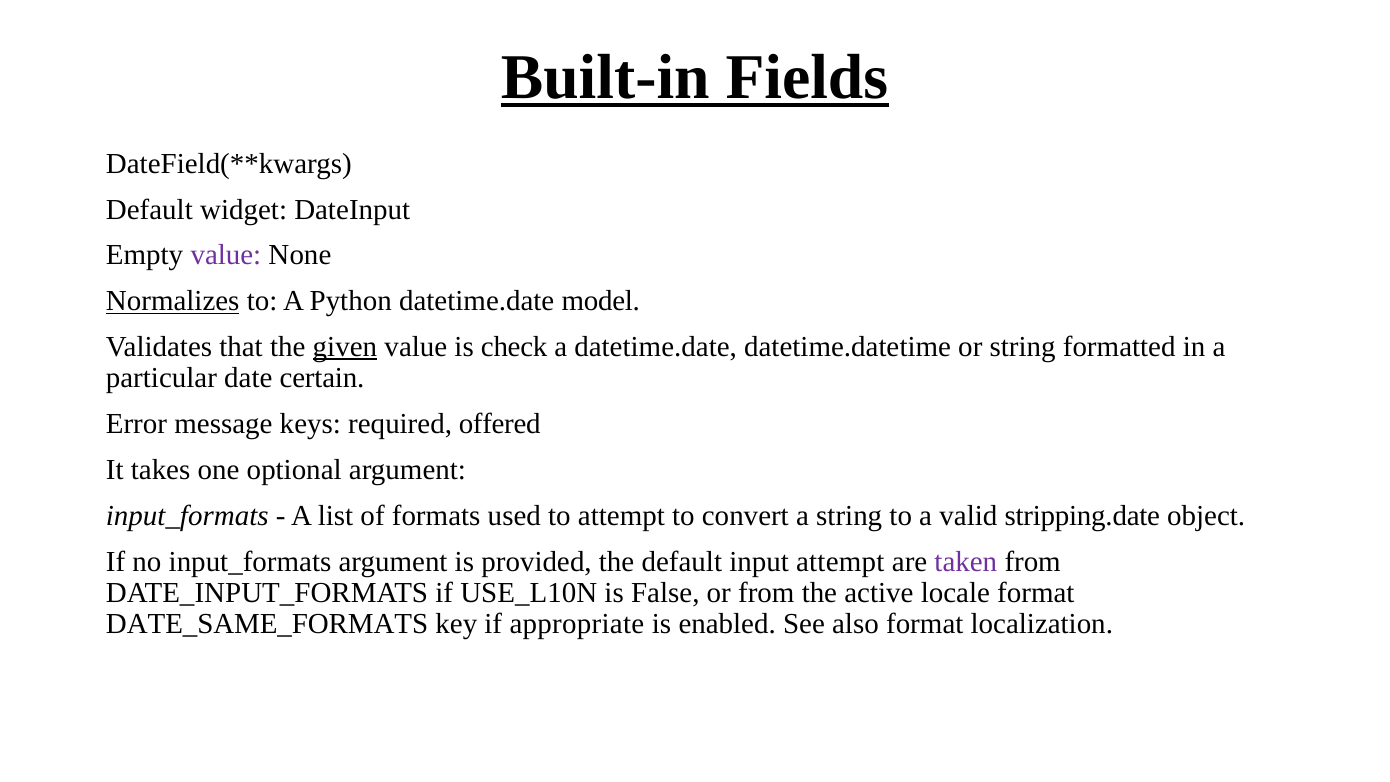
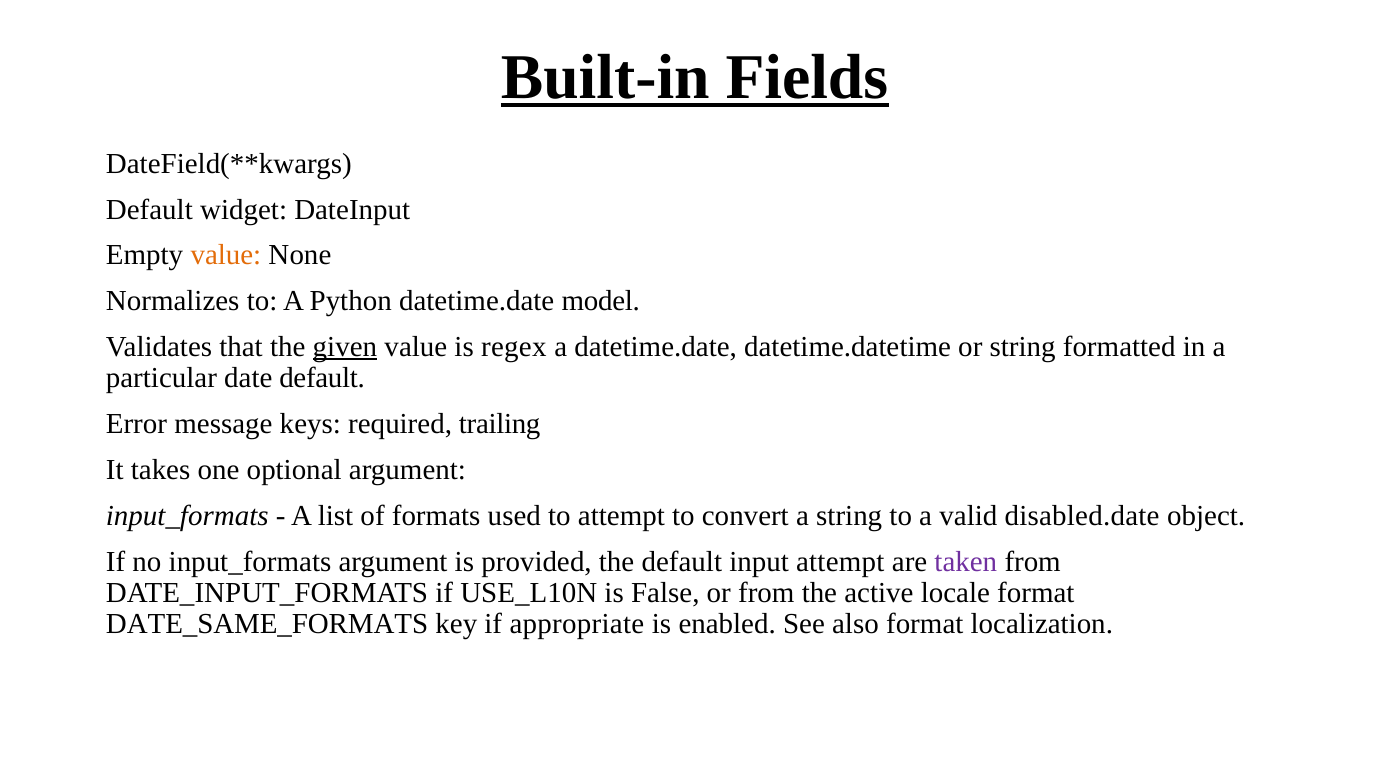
value colour: purple -> orange (226, 255)
Normalizes underline: present -> none (173, 301)
check: check -> regex (514, 347)
date certain: certain -> default (322, 378)
offered: offered -> trailing (500, 424)
stripping.date: stripping.date -> disabled.date (1082, 516)
